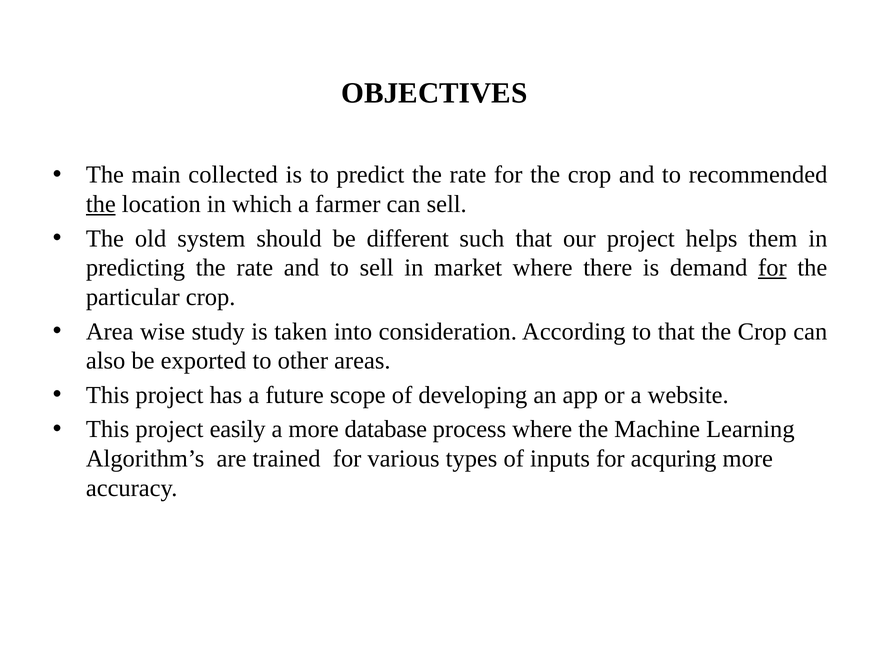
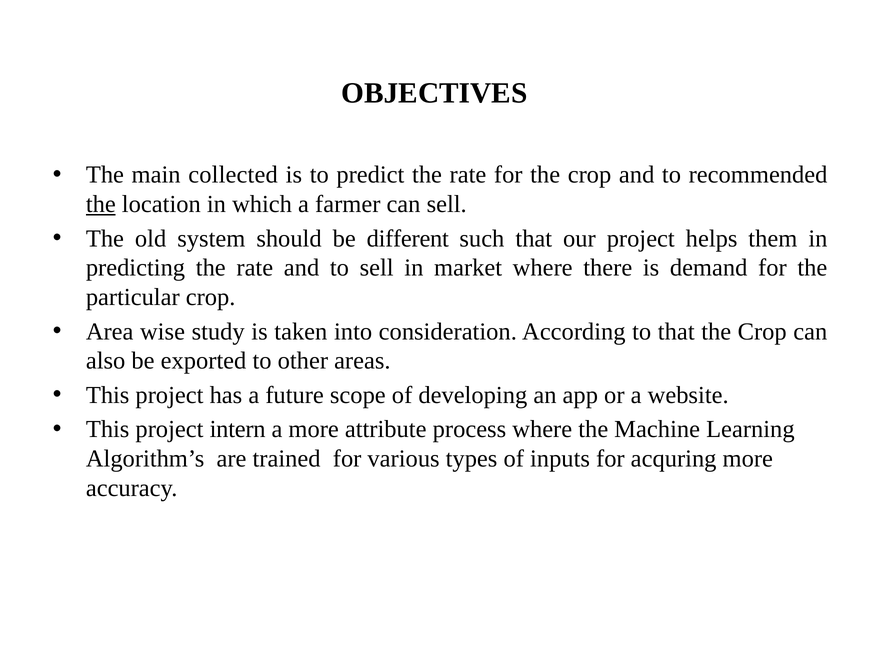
for underline: present -> none (772, 268)
easily: easily -> intern (238, 430)
database: database -> attribute (386, 430)
